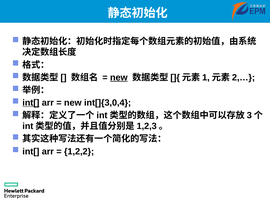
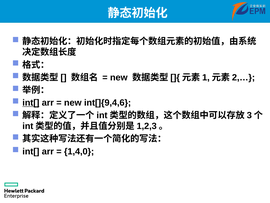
new underline: present -> none (119, 77)
int[]{3,0,4: int[]{3,0,4 -> int[]{9,4,6 (108, 102)
1,2,2: 1,2,2 -> 1,4,0 (79, 151)
